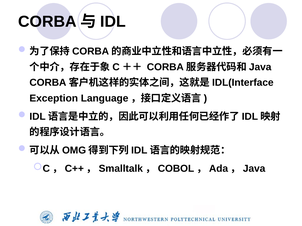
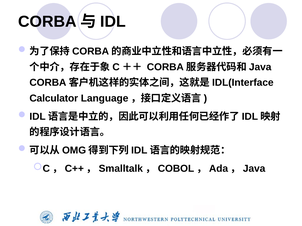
Exception: Exception -> Calculator (54, 98)
